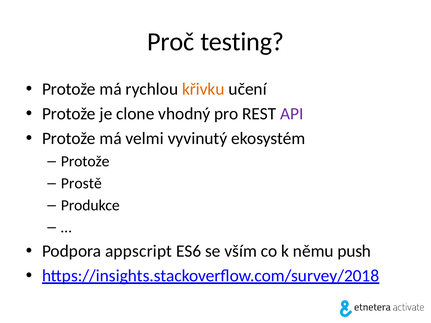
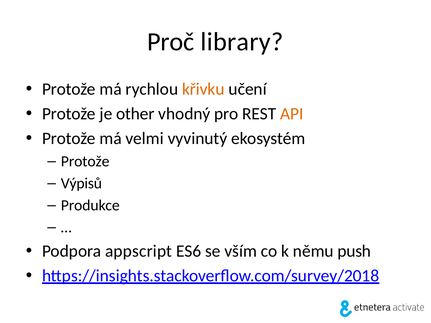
testing: testing -> library (242, 42)
clone: clone -> other (135, 114)
API colour: purple -> orange (292, 114)
Prostě: Prostě -> Výpisů (81, 184)
